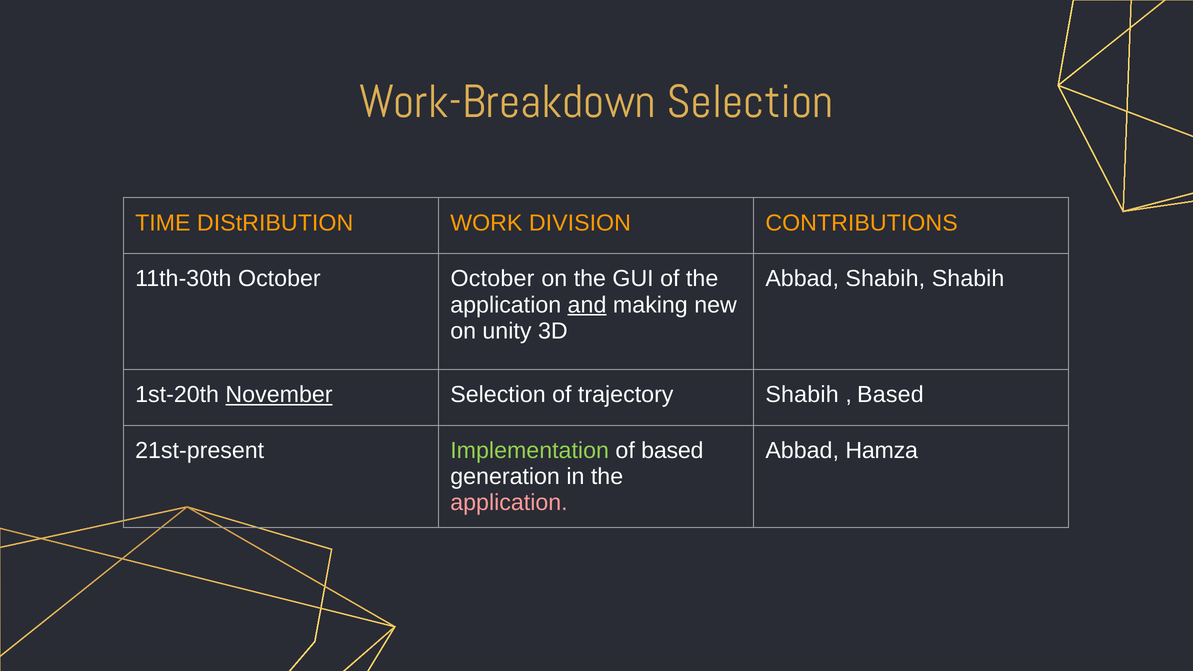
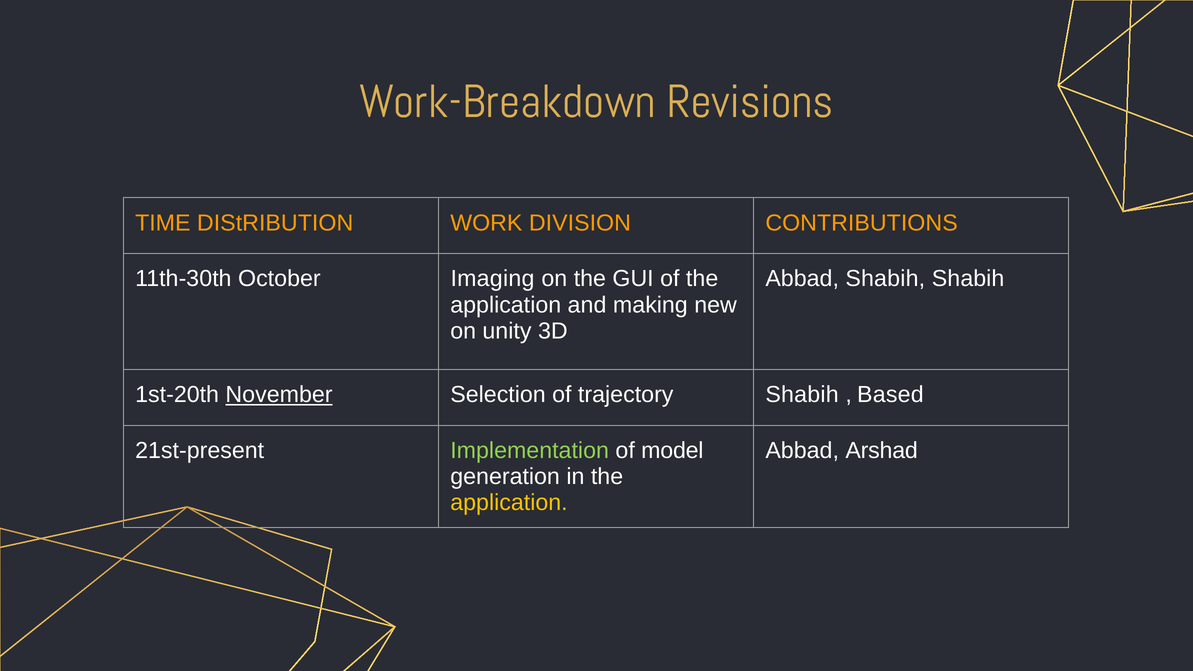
Work-Breakdown Selection: Selection -> Revisions (750, 102)
October October: October -> Imaging (492, 279)
and underline: present -> none (587, 305)
of based: based -> model (672, 451)
Hamza: Hamza -> Arshad (882, 451)
application colour: pink -> yellow (509, 503)
